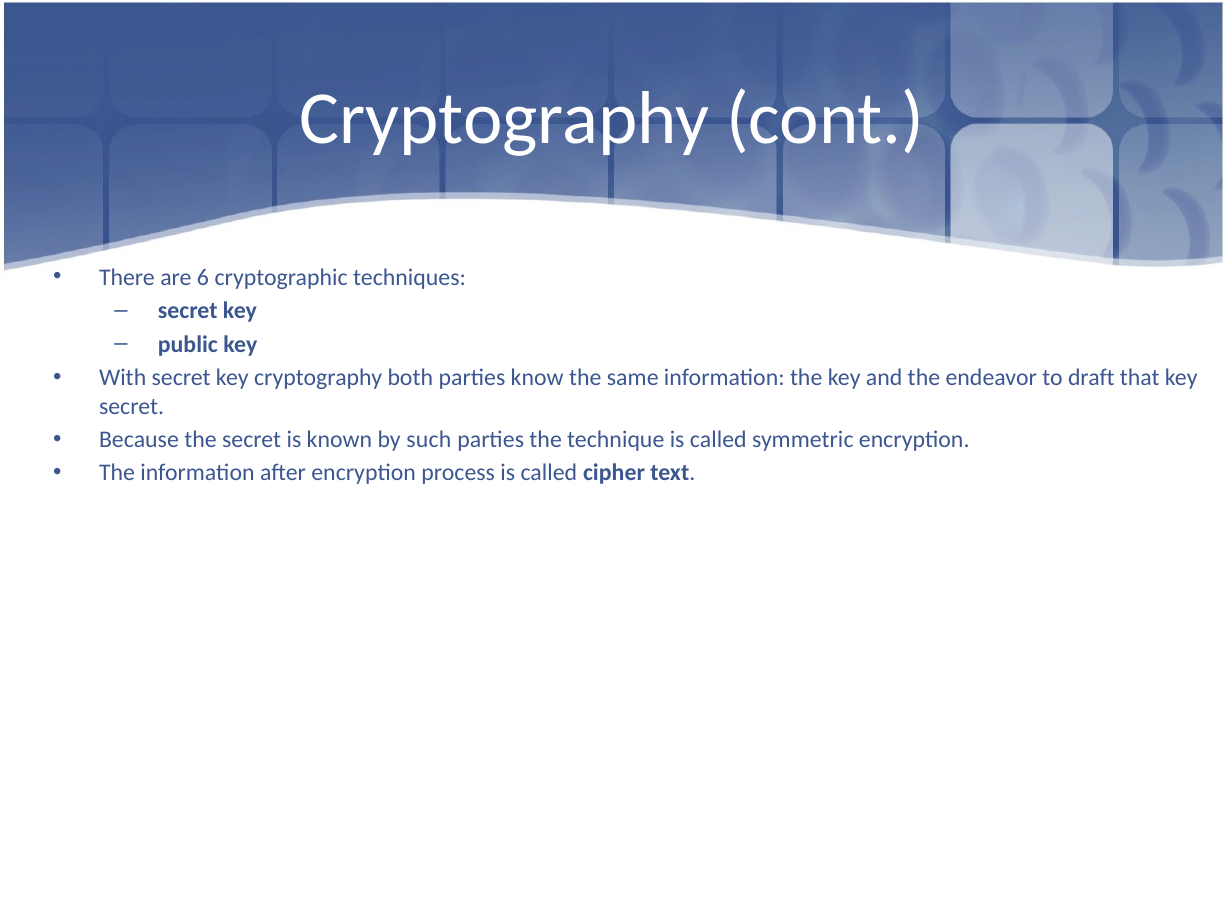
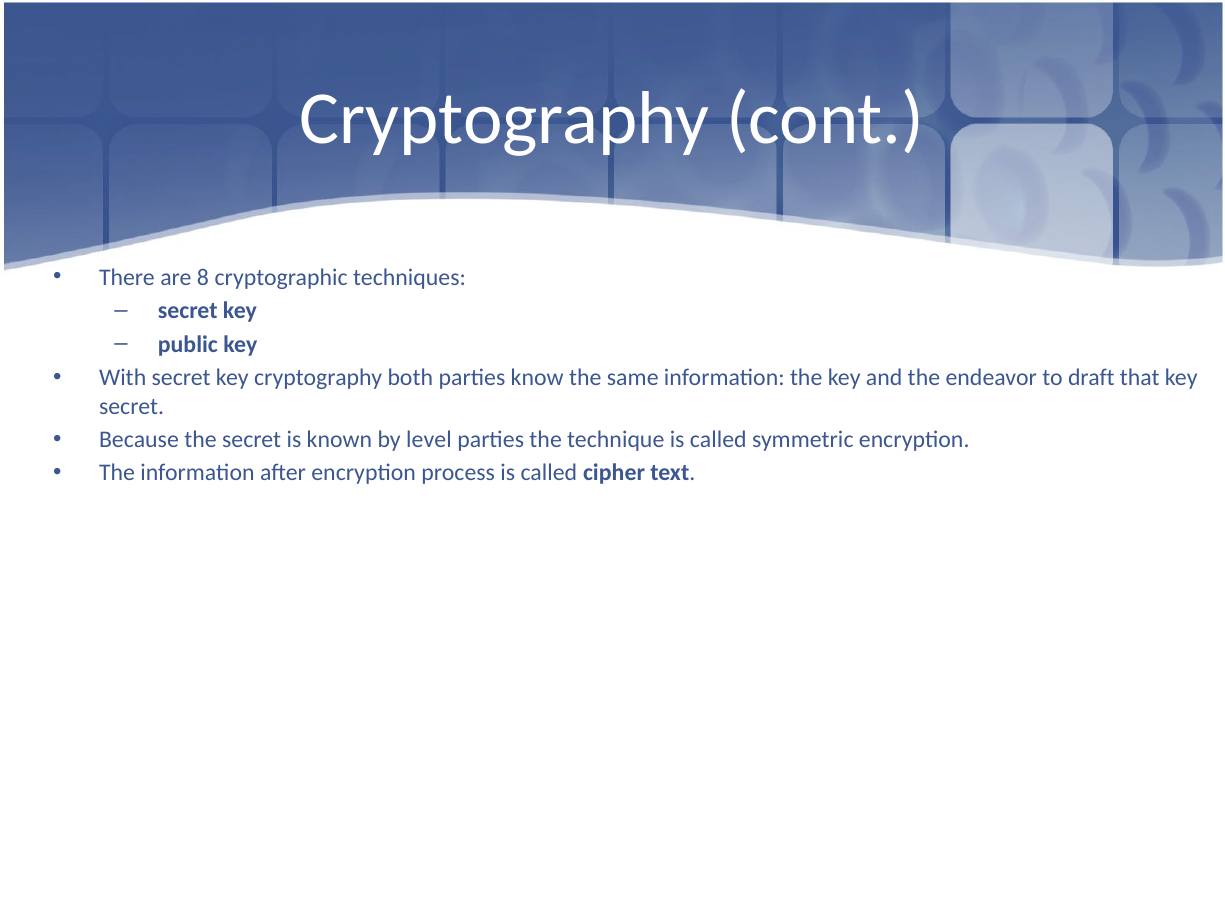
6: 6 -> 8 (203, 277)
such: such -> level (429, 439)
